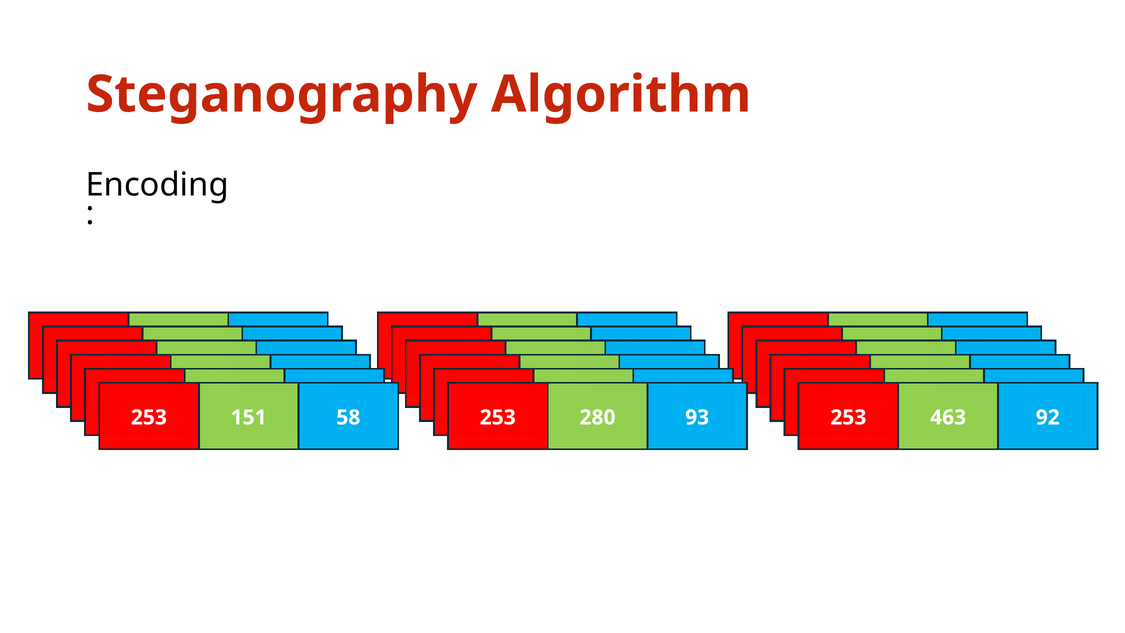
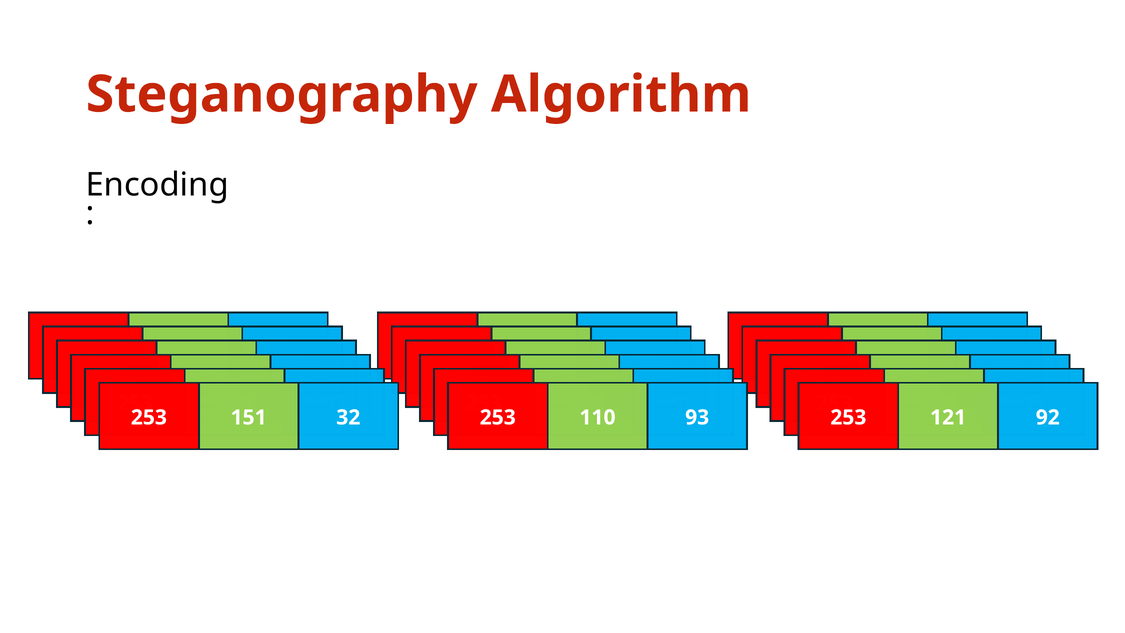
58: 58 -> 32 (348, 417)
280: 280 -> 110 (598, 417)
463: 463 -> 121 (948, 417)
